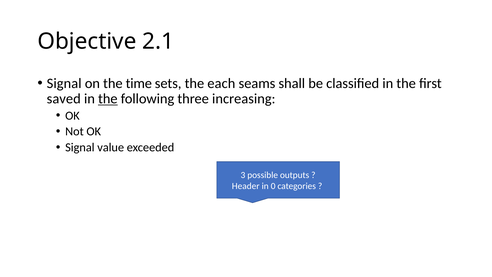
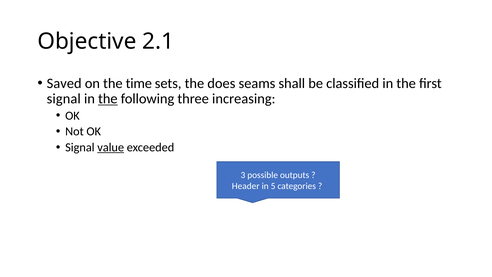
Signal: Signal -> Saved (64, 83)
each: each -> does (221, 83)
saved: saved -> signal (64, 99)
value underline: none -> present (111, 147)
0: 0 -> 5 (273, 186)
